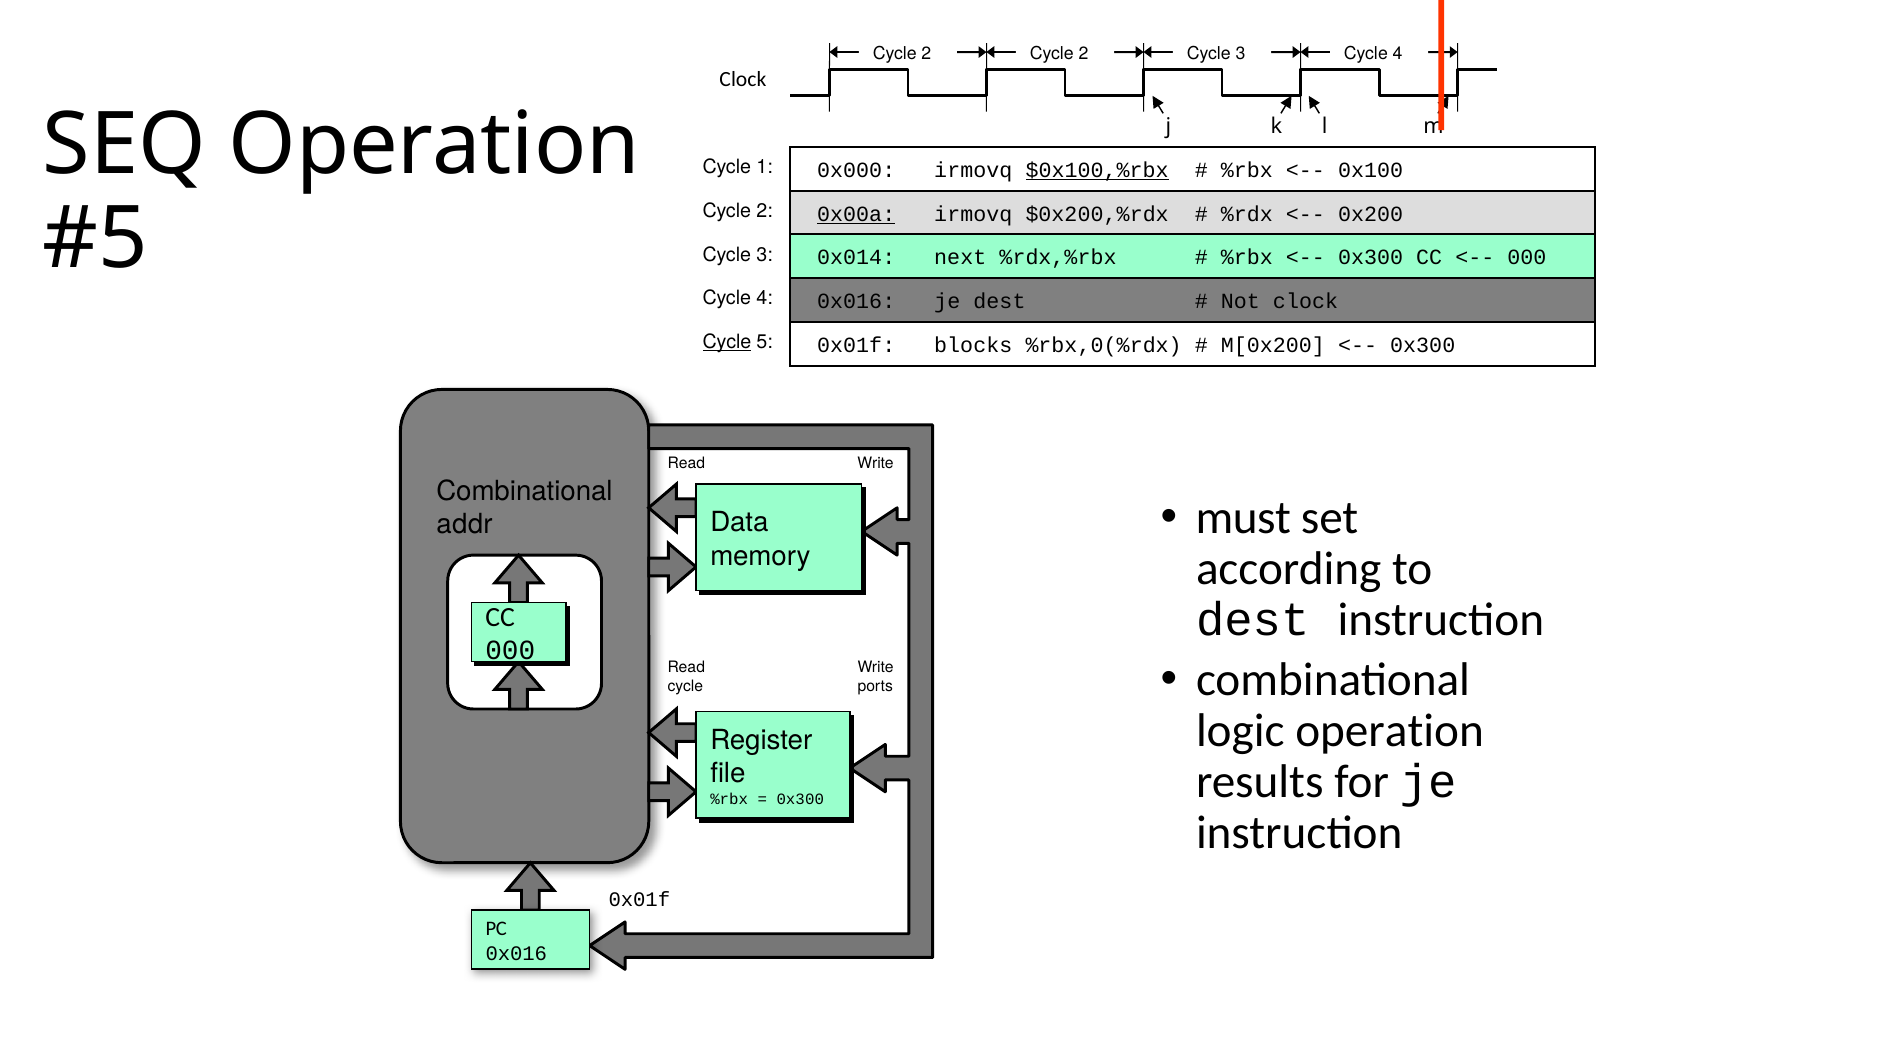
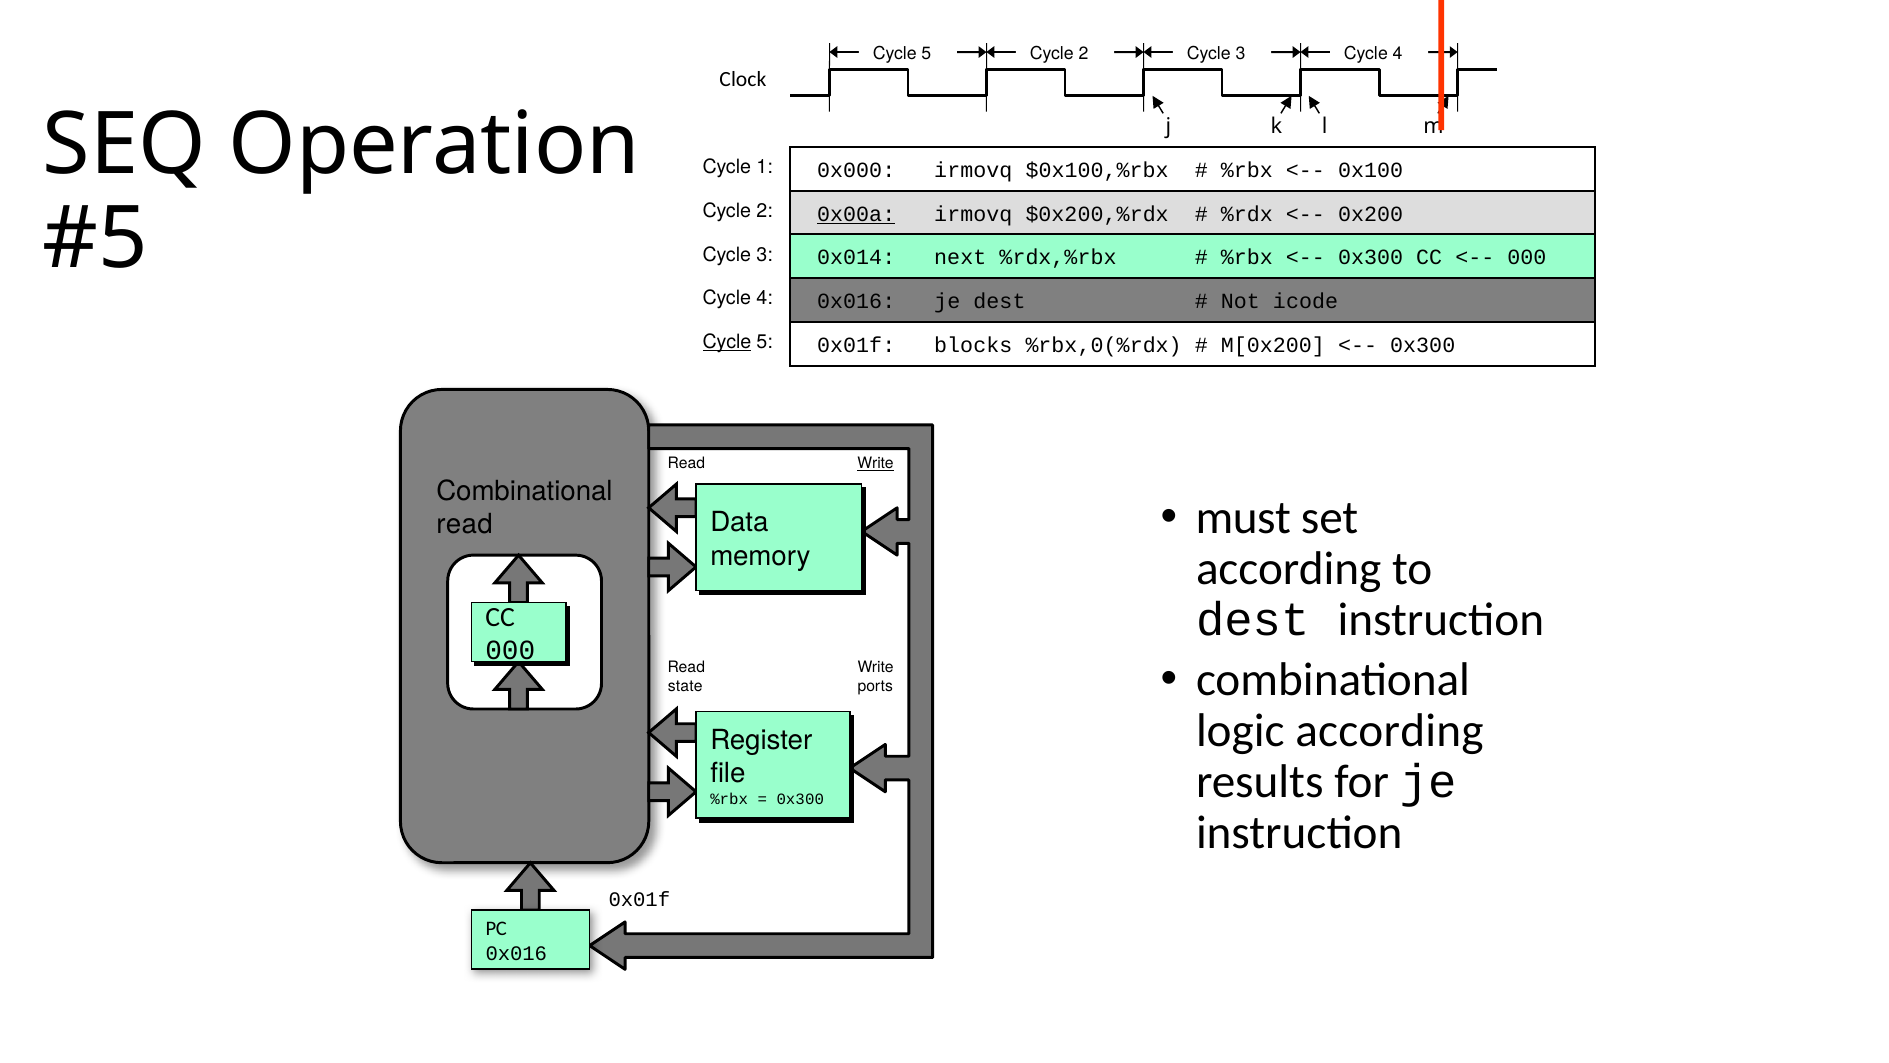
2: 2 -> 5 (926, 53)
$0x100,%rbx underline: present -> none (1097, 170)
Not clock: clock -> icode (1306, 301)
Write underline: none -> present (876, 463)
addr: addr -> read (465, 524)
cycle: cycle -> state (685, 686)
logic operation: operation -> according (1389, 731)
